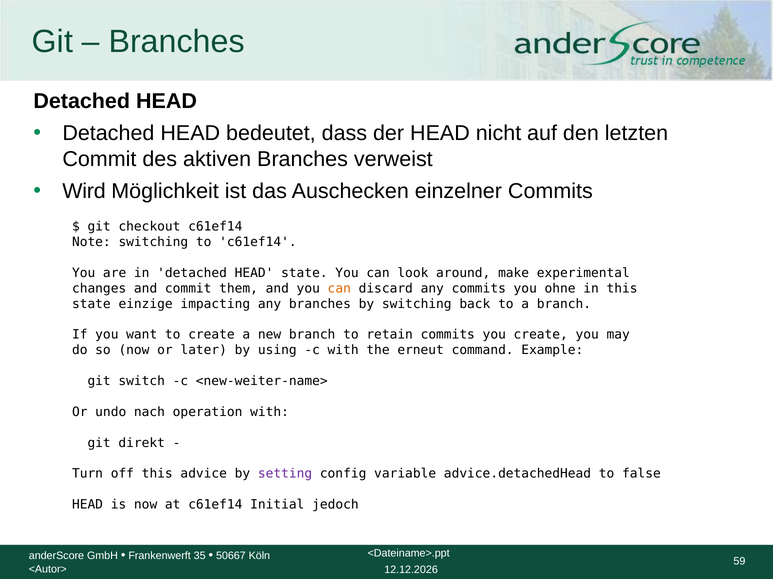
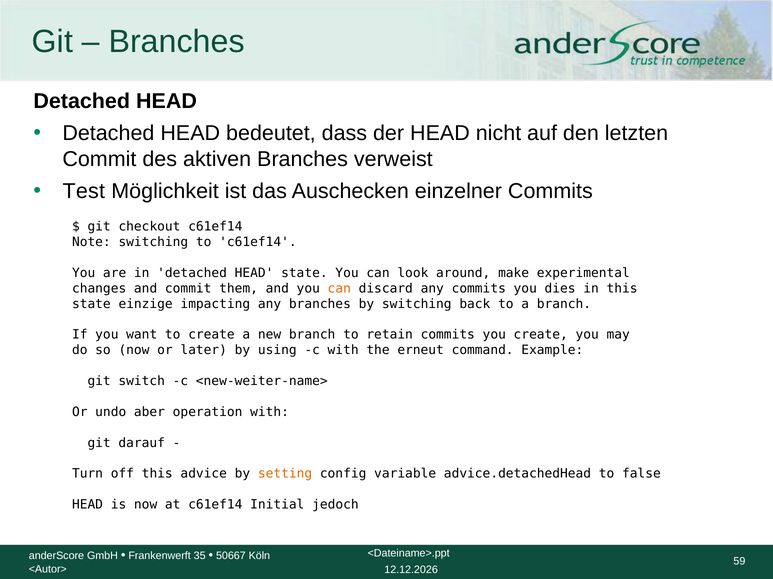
Wird: Wird -> Test (84, 191)
ohne: ohne -> dies (560, 289)
nach: nach -> aber (149, 412)
direkt: direkt -> darauf (142, 443)
setting colour: purple -> orange (285, 474)
